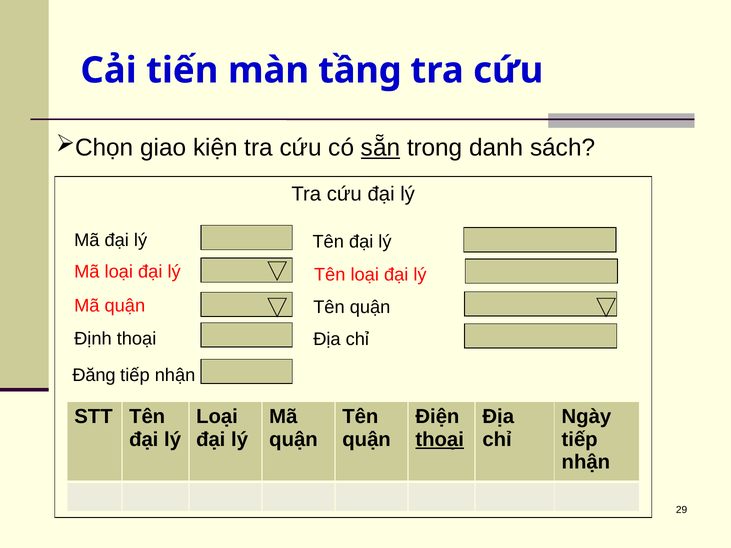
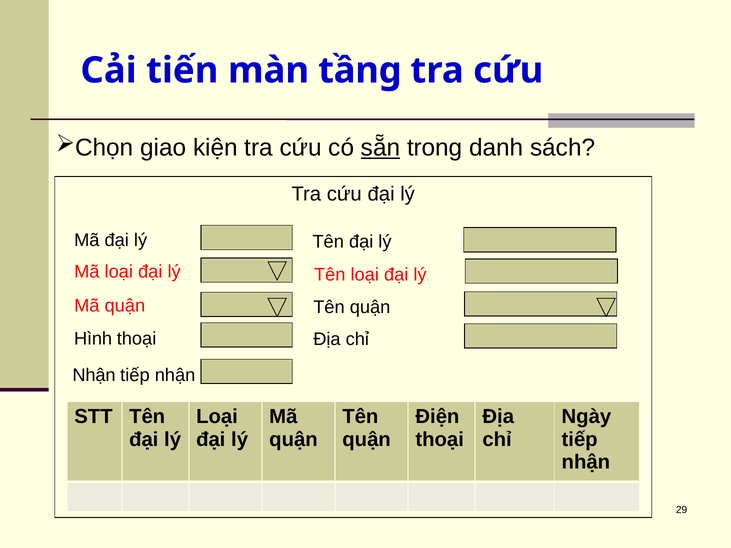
Định: Định -> Hình (93, 339)
Đăng: Đăng -> Nhận (94, 375)
thoại underline: present -> none (440, 440)
